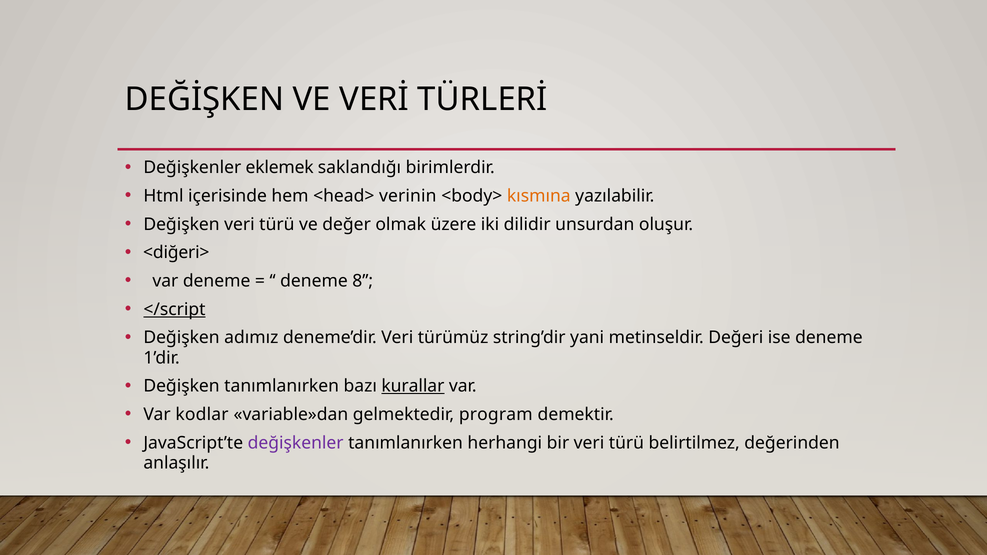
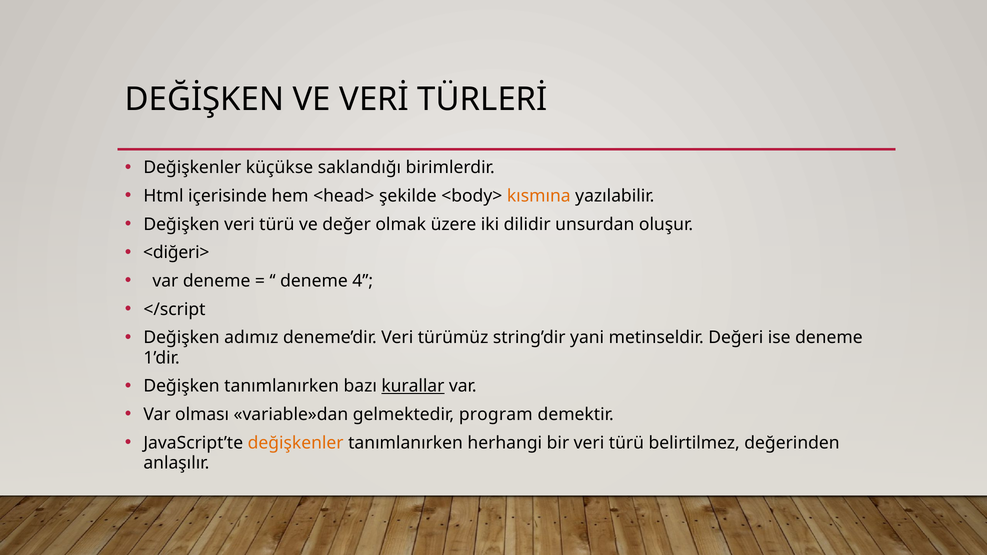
eklemek: eklemek -> küçükse (280, 168)
verinin: verinin -> şekilde (408, 196)
8: 8 -> 4 (363, 281)
</script underline: present -> none (174, 309)
kodlar: kodlar -> olması (202, 415)
değişkenler colour: purple -> orange (296, 443)
